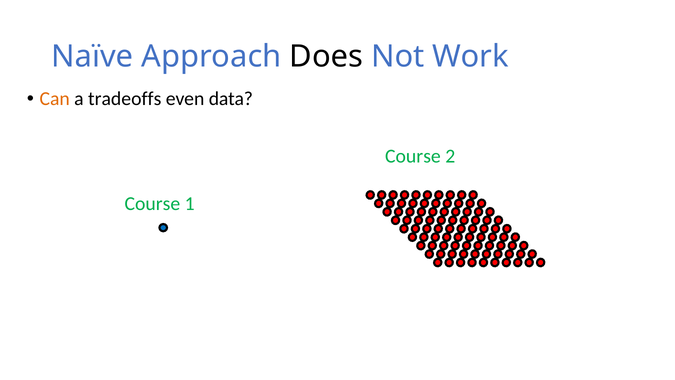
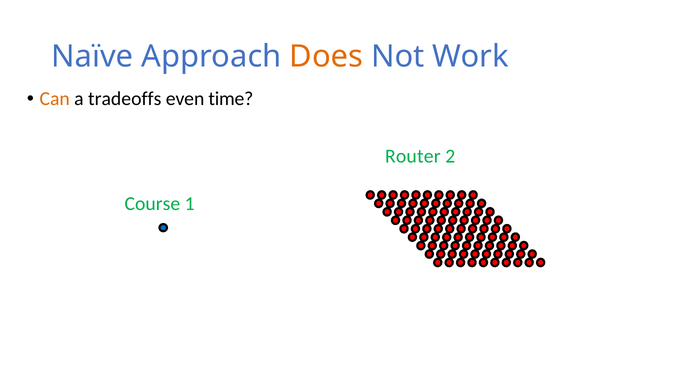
Does colour: black -> orange (326, 57)
data: data -> time (231, 99)
Course: Course -> Router (413, 156)
